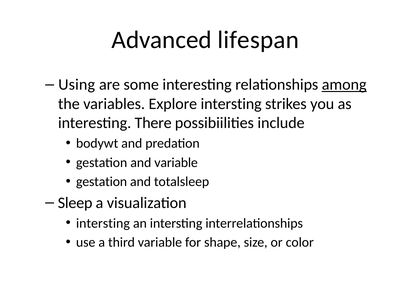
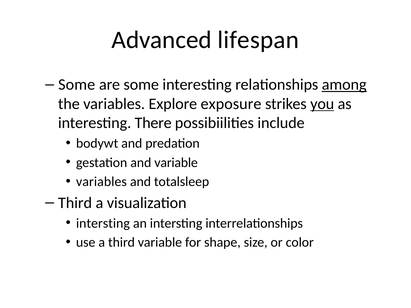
Using: Using -> Some (77, 85)
Explore intersting: intersting -> exposure (231, 104)
you underline: none -> present (322, 104)
gestation: gestation -> variables (101, 182)
Sleep: Sleep -> Third (75, 203)
